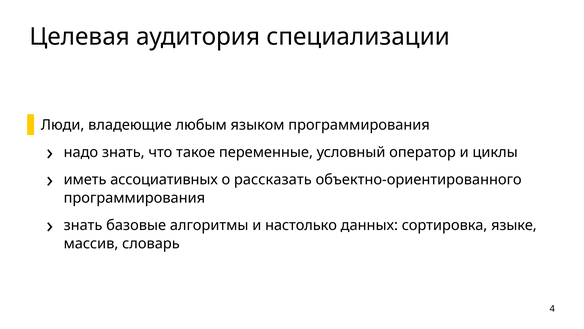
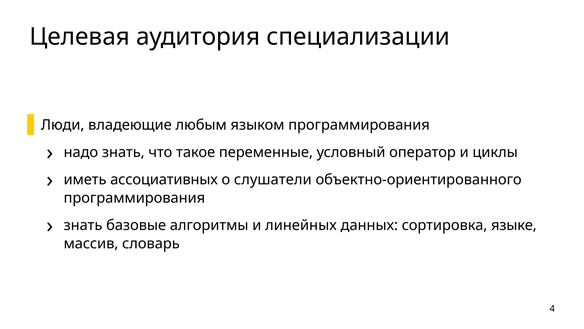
рассказать: рассказать -> слушатели (273, 179)
настолько: настолько -> линейных (301, 225)
